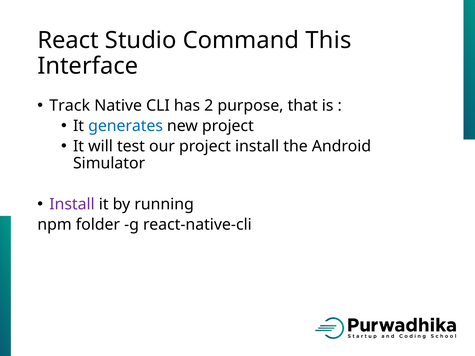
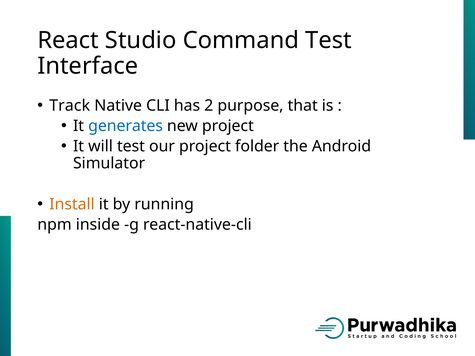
Command This: This -> Test (329, 40)
project install: install -> folder (257, 146)
Install colour: purple -> orange (72, 204)
folder: folder -> inside (98, 225)
